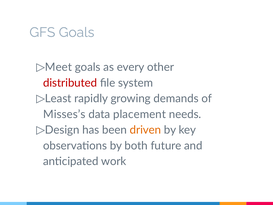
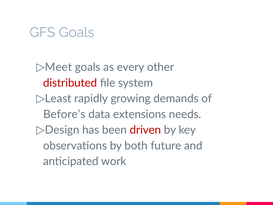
Misses’s: Misses’s -> Before’s (64, 114)
placement: placement -> extensions (140, 114)
driven colour: orange -> red (145, 130)
